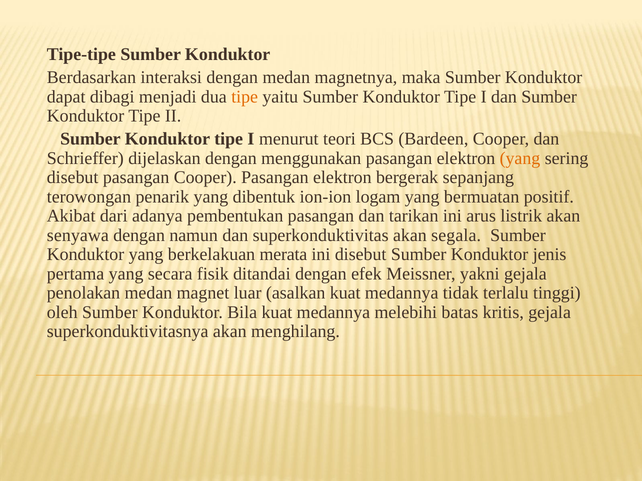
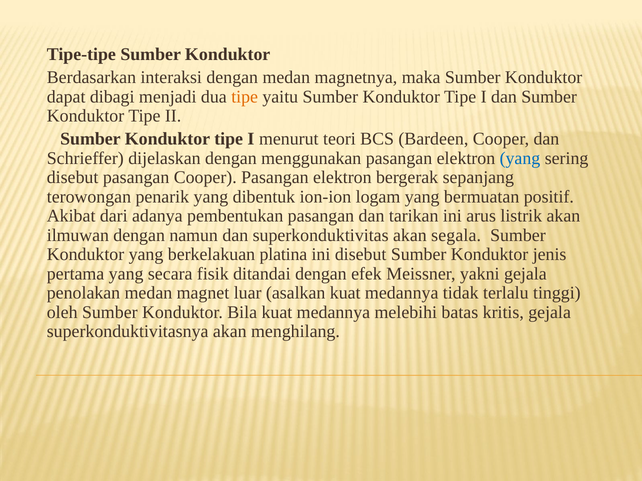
yang colour: orange -> blue (520, 158)
senyawa: senyawa -> ilmuwan (78, 236)
merata: merata -> platina (283, 255)
